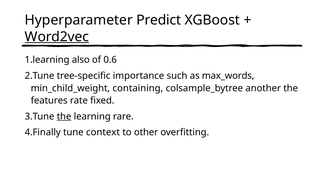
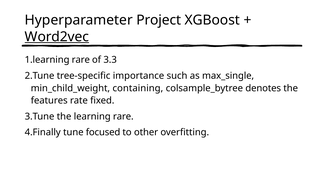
Predict: Predict -> Project (159, 20)
also: also -> rare (81, 60)
0.6: 0.6 -> 3.3 (110, 60)
max_words: max_words -> max_single (228, 76)
another: another -> denotes (263, 88)
the underline: present -> none (64, 117)
context: context -> focused (103, 132)
